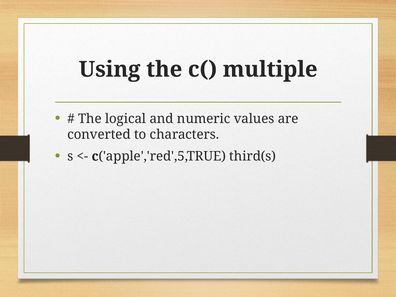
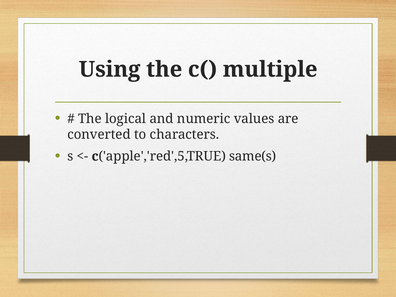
third(s: third(s -> same(s (253, 156)
